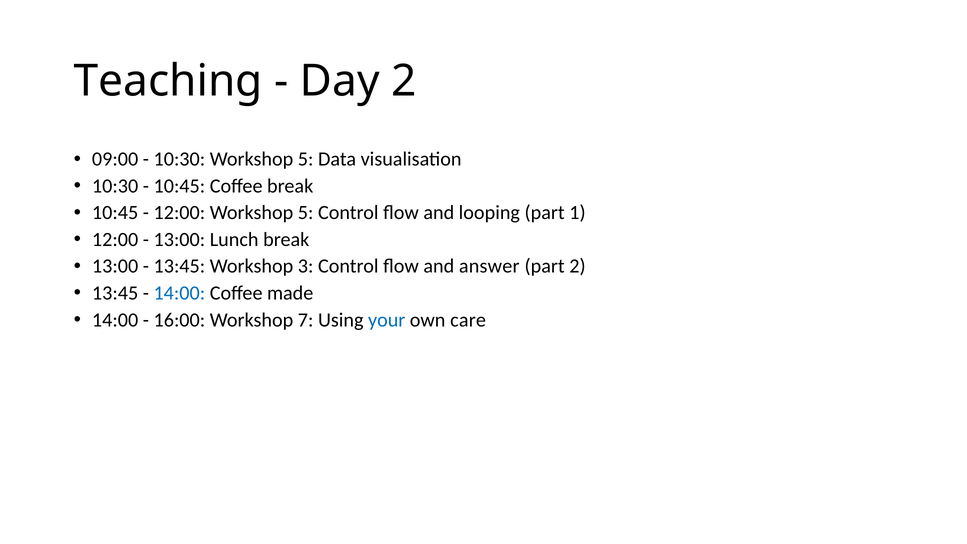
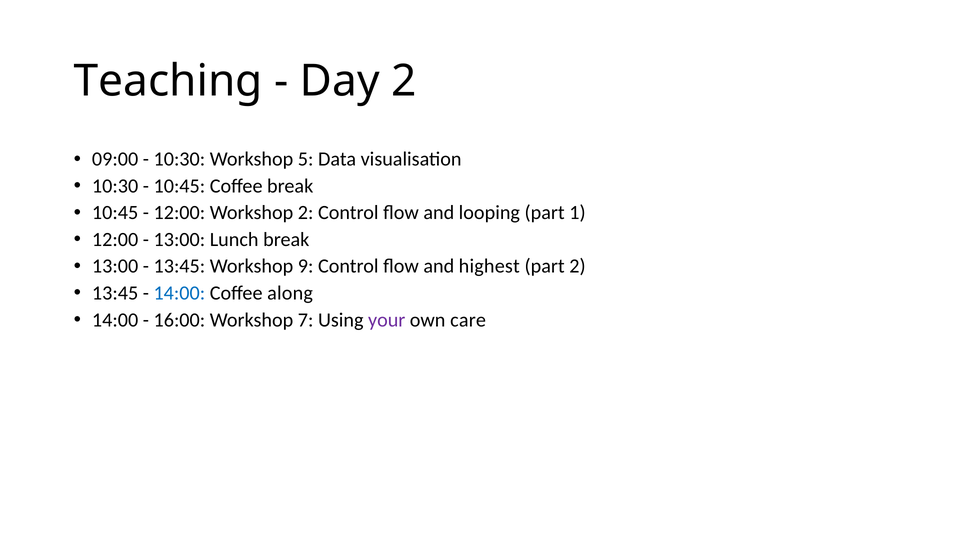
12:00 Workshop 5: 5 -> 2 (306, 213)
3: 3 -> 9 (306, 266)
answer: answer -> highest (489, 266)
made: made -> along (290, 293)
your colour: blue -> purple (387, 320)
